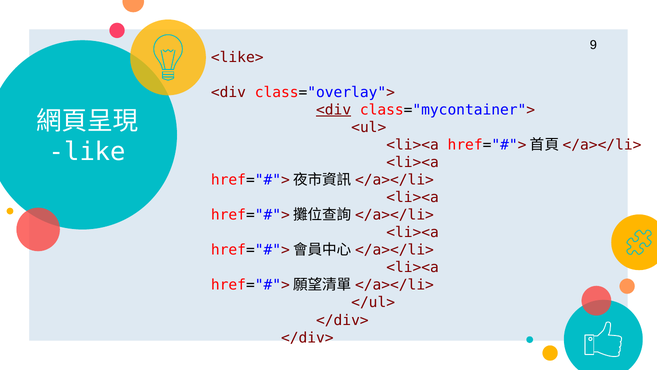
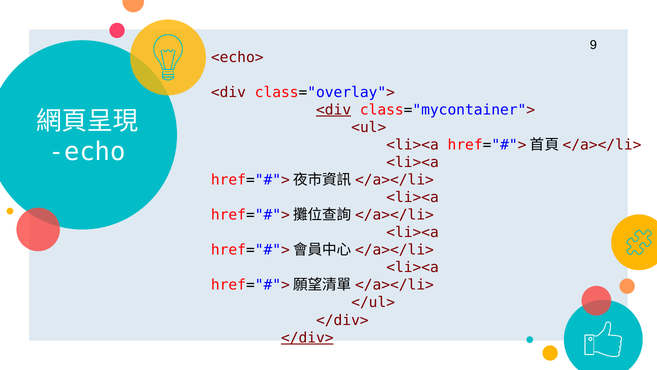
<like>: <like> -> <echo> (237, 57)
like: like -> echo (87, 152)
</div> underline: none -> present (307, 337)
